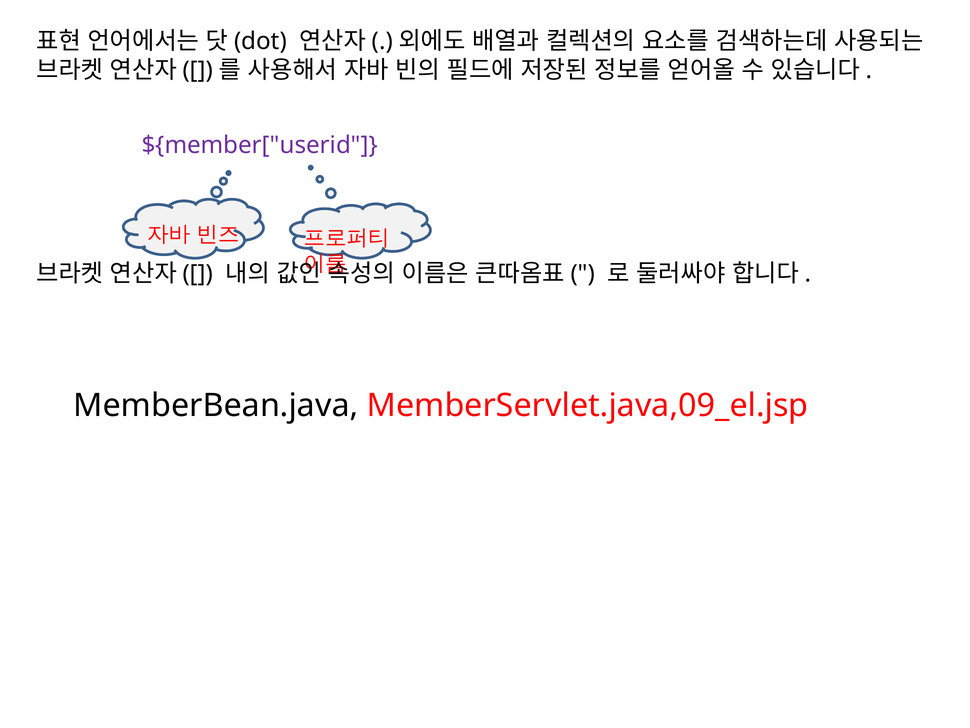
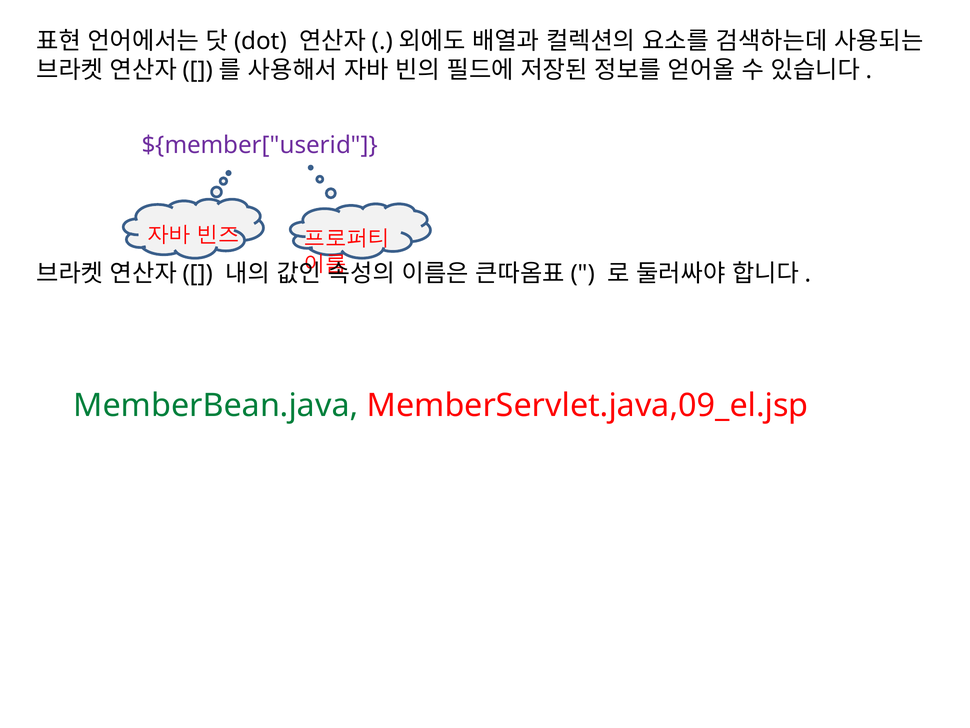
MemberBean.java colour: black -> green (216, 405)
